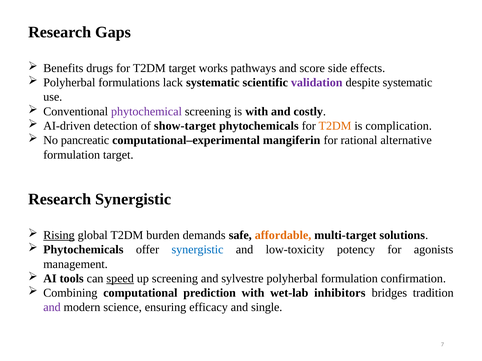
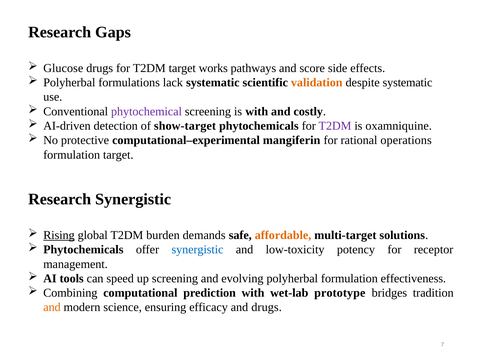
Benefits: Benefits -> Glucose (63, 68)
validation colour: purple -> orange (317, 83)
T2DM colour: orange -> purple (335, 126)
complication: complication -> oxamniquine (399, 126)
pancreatic: pancreatic -> protective (85, 140)
alternative: alternative -> operations (406, 140)
agonists: agonists -> receptor (434, 250)
speed underline: present -> none (120, 279)
sylvestre: sylvestre -> evolving (242, 279)
confirmation: confirmation -> effectiveness (413, 279)
inhibitors: inhibitors -> prototype (340, 293)
and colour: purple -> orange (52, 308)
and single: single -> drugs (267, 308)
